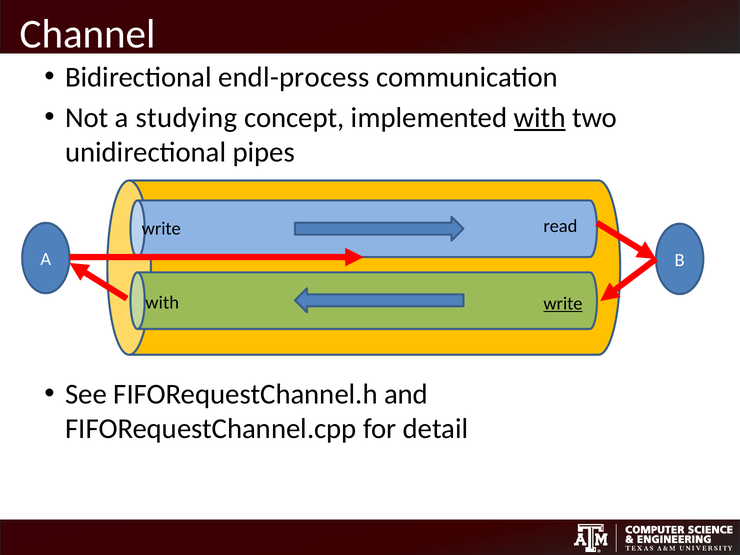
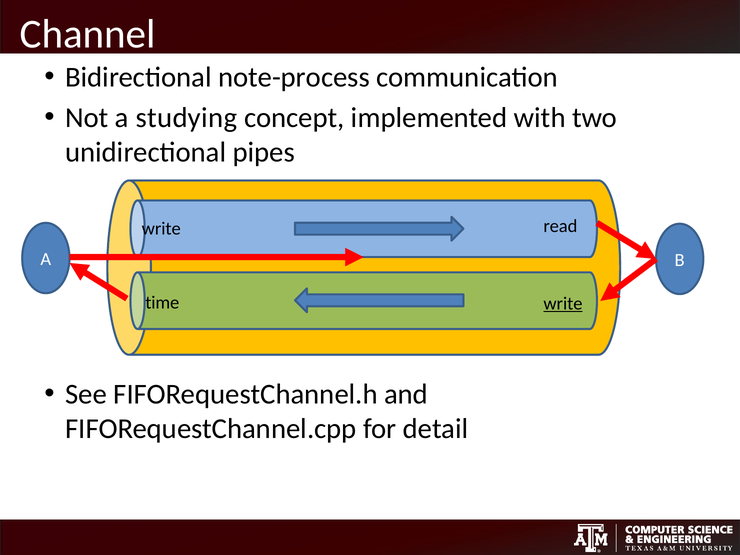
endl-process: endl-process -> note-process (294, 77)
with underline: present -> none (540, 118)
with: with -> time (162, 303)
